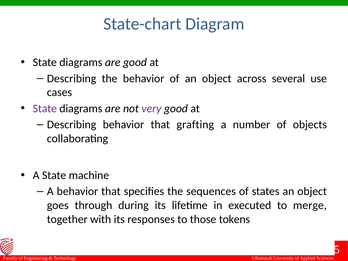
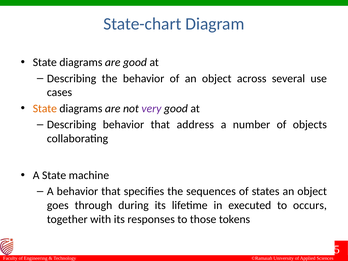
State colour: purple -> orange (45, 108)
grafting: grafting -> address (195, 125)
merge: merge -> occurs (310, 205)
